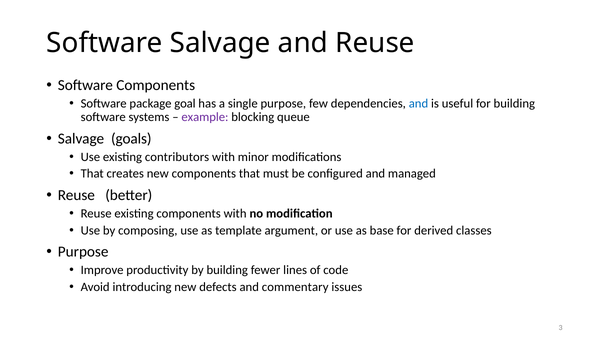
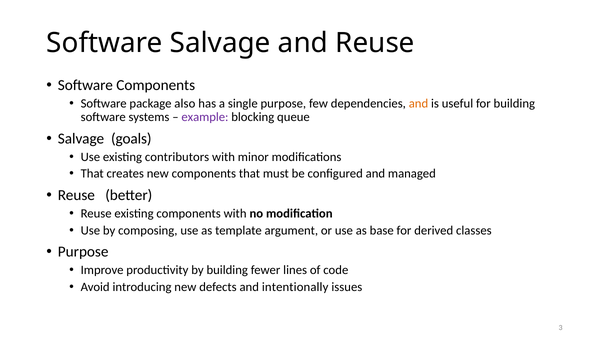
goal: goal -> also (185, 103)
and colour: blue -> orange (418, 103)
commentary: commentary -> intentionally (295, 287)
